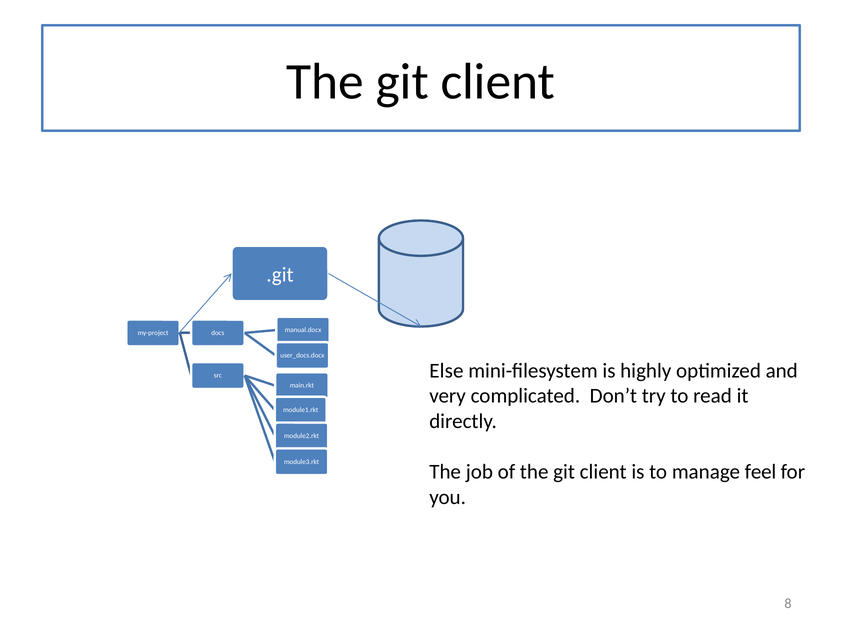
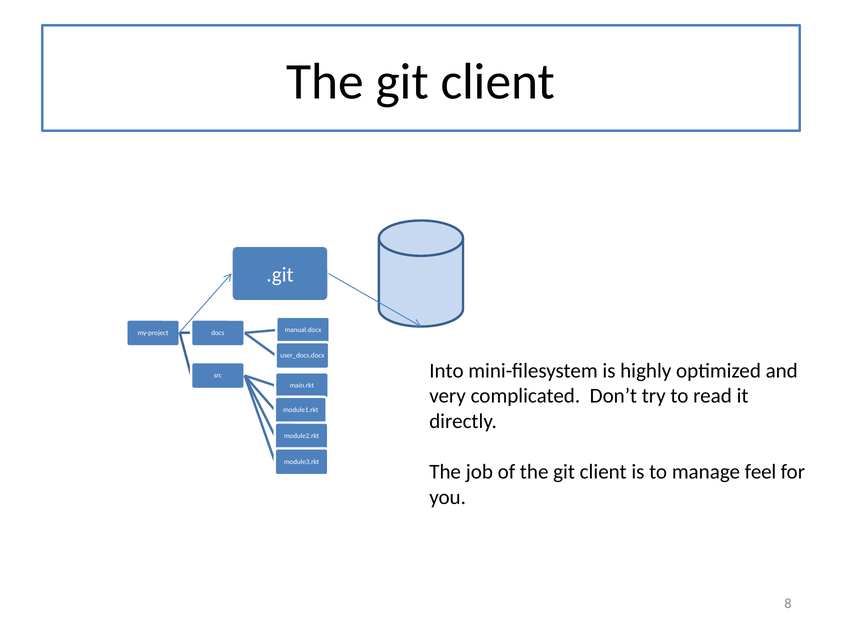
Else: Else -> Into (446, 370)
